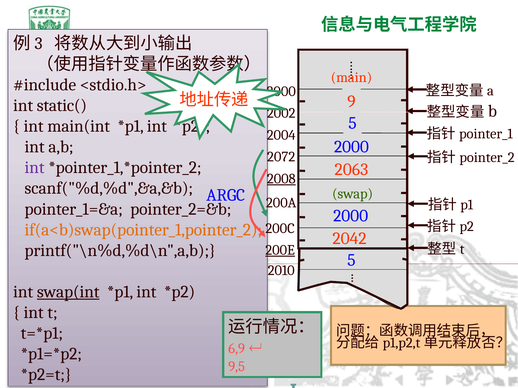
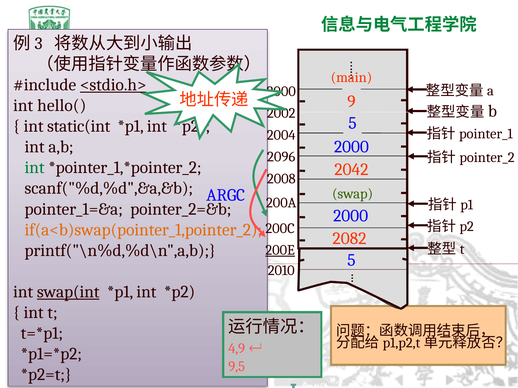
<stdio.h> underline: none -> present (113, 85)
static(: static( -> hello( (62, 106)
main(int: main(int -> static(int (79, 126)
2072: 2072 -> 2096 (281, 157)
int colour: purple -> green (35, 168)
2063: 2063 -> 2042 (351, 170)
2008 underline: present -> none (281, 179)
2042: 2042 -> 2082 (349, 239)
6,9: 6,9 -> 4,9 (237, 349)
